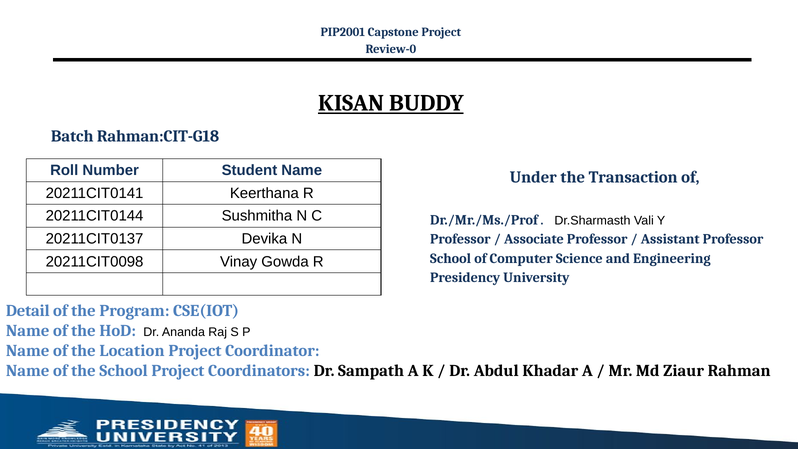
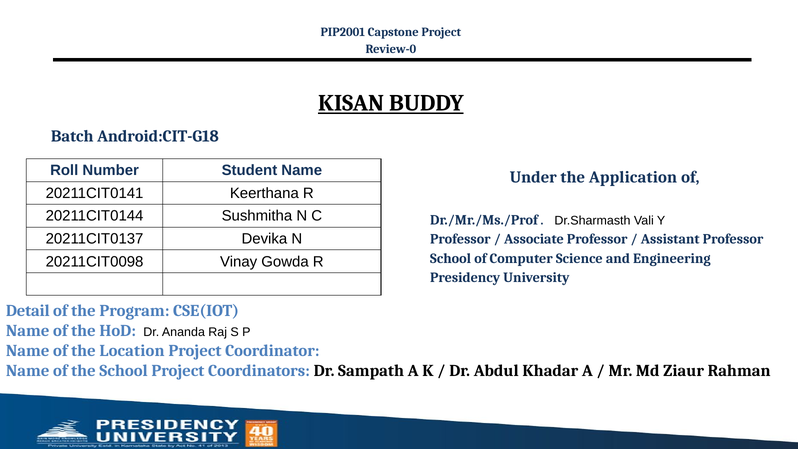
Rahman:CIT-G18: Rahman:CIT-G18 -> Android:CIT-G18 (158, 136)
Transaction: Transaction -> Application (633, 177)
